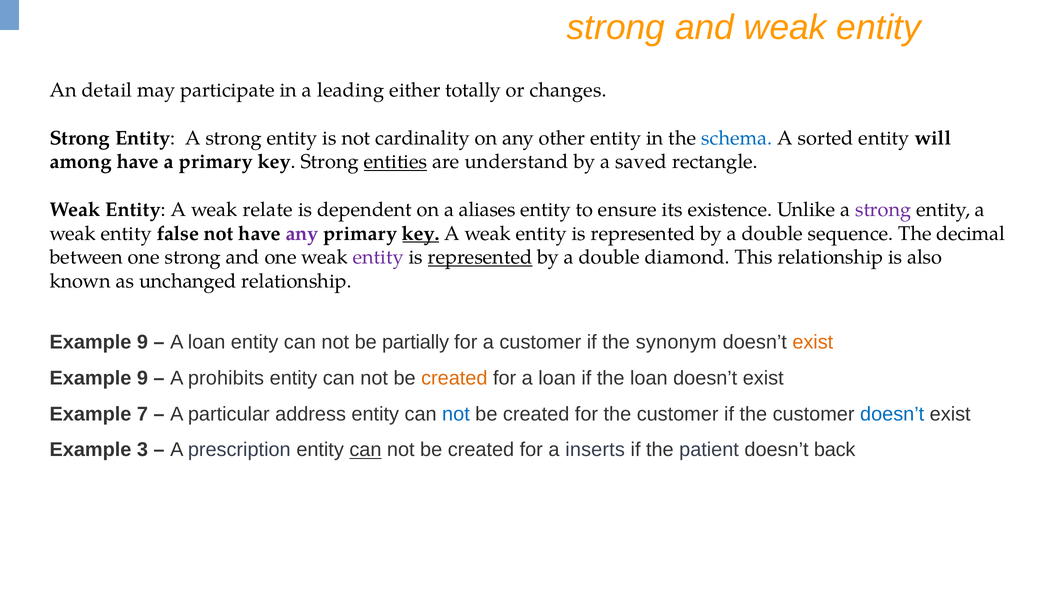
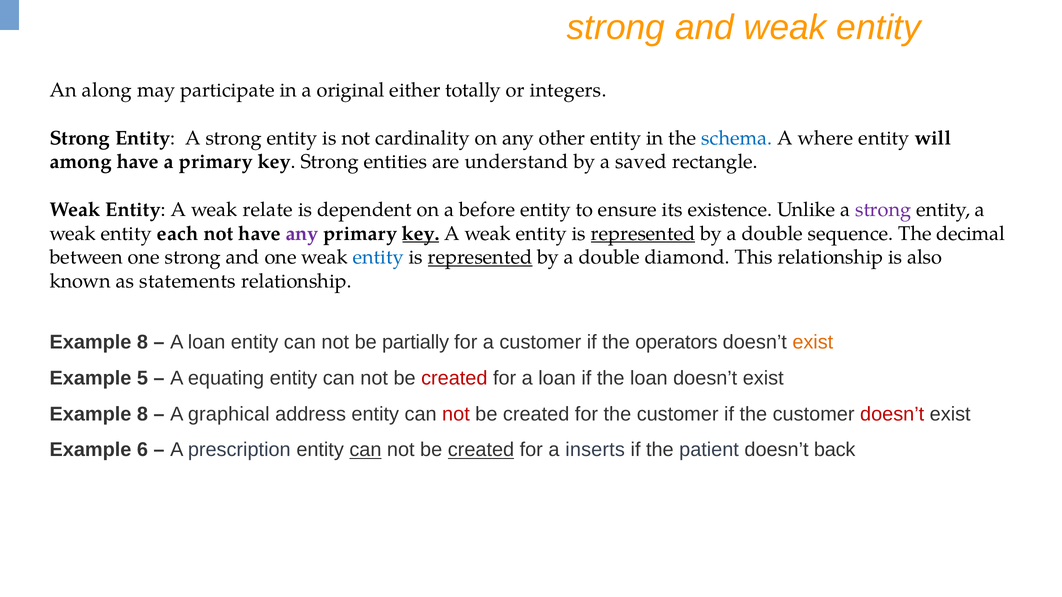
detail: detail -> along (107, 90)
leading: leading -> original (351, 90)
changes: changes -> integers (568, 90)
sorted: sorted -> where (825, 138)
entities underline: present -> none (395, 162)
aliases: aliases -> before (487, 210)
false: false -> each (178, 234)
represented underline: none -> present (643, 234)
entity colour: purple -> blue (378, 257)
unchanged: unchanged -> statements (188, 281)
9: 9 -> 8 (142, 343)
synonym: synonym -> operators (676, 343)
9: 9 -> 5 (142, 378)
prohibits: prohibits -> equating (226, 378)
created colour: orange -> red (454, 378)
7: 7 -> 8 (142, 414)
particular: particular -> graphical (229, 414)
not colour: blue -> red (456, 414)
doesn’t colour: blue -> red (892, 414)
3: 3 -> 6 (142, 450)
created underline: none -> present (481, 450)
